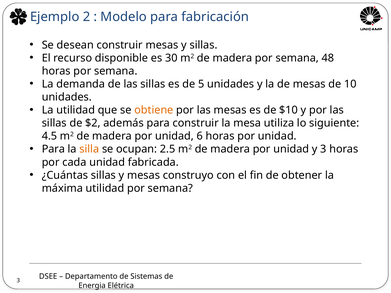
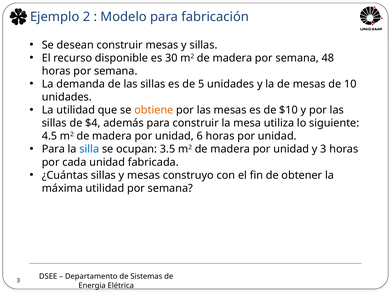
$2: $2 -> $4 (93, 123)
silla colour: orange -> blue (89, 149)
2.5: 2.5 -> 3.5 (168, 149)
